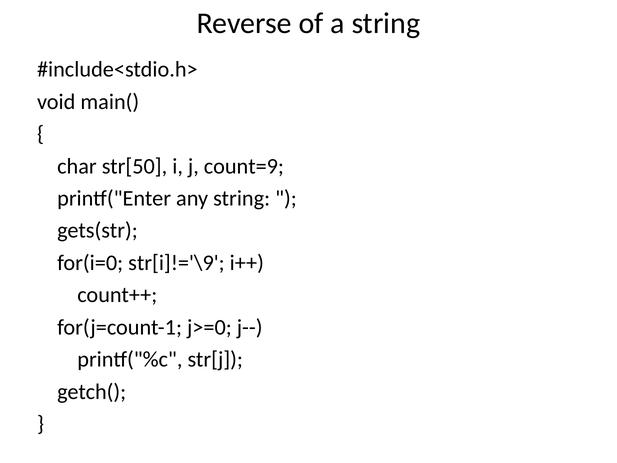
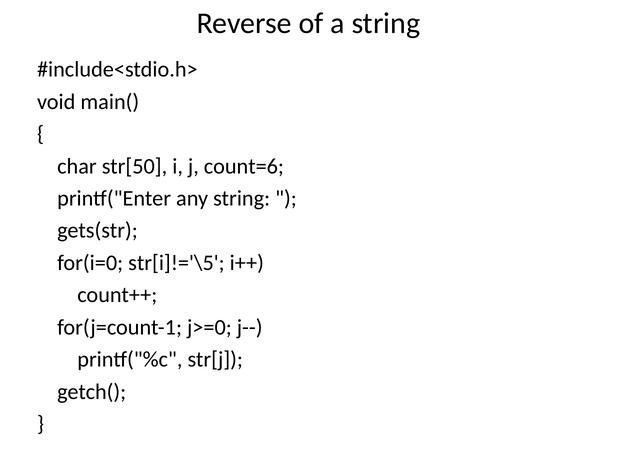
count=9: count=9 -> count=6 (244, 166)
str[i]!='\9: str[i]!='\9 -> str[i]!='\5 (176, 263)
